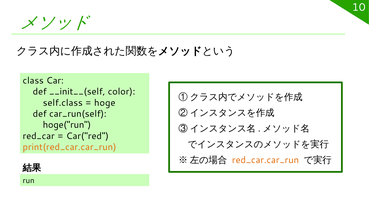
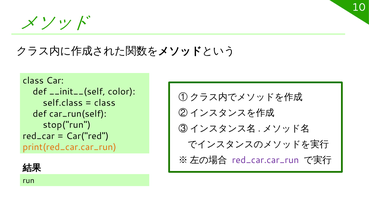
hoge: hoge -> class (105, 103)
hoge("run: hoge("run -> stop("run (67, 125)
red_car.car_run colour: orange -> purple (265, 160)
